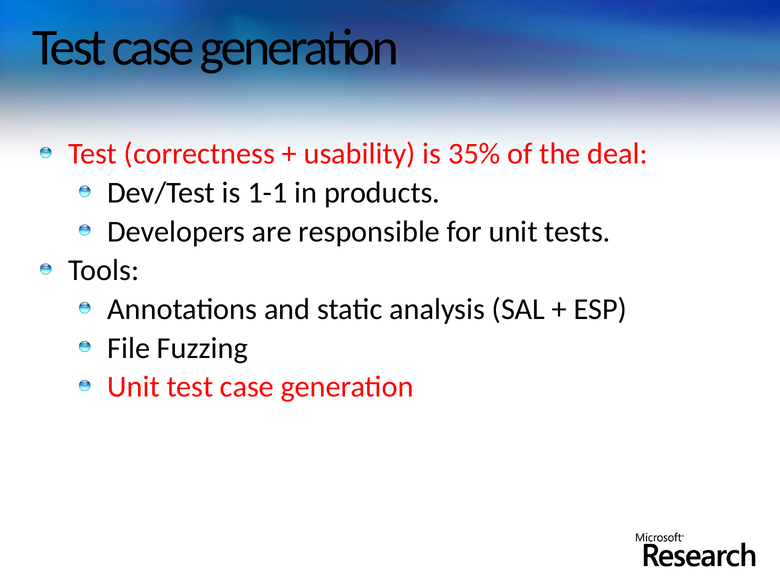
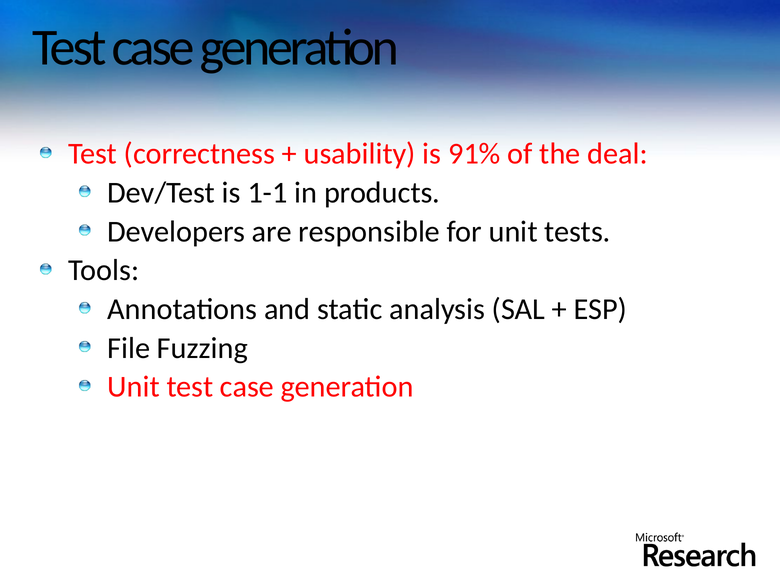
35%: 35% -> 91% (474, 154)
